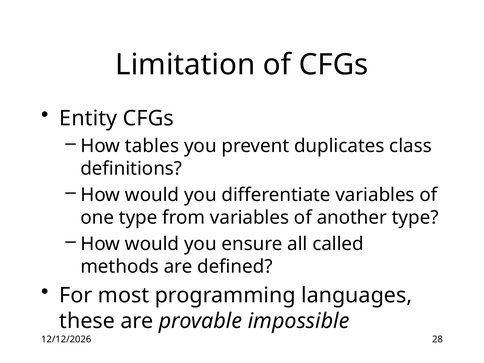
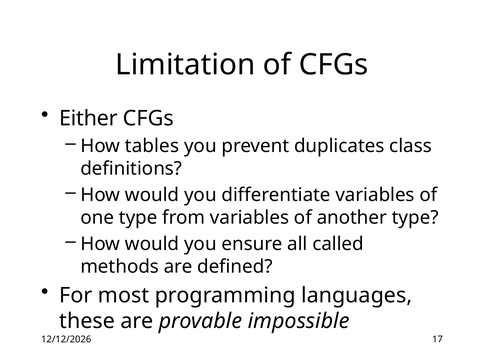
Entity: Entity -> Either (88, 118)
28: 28 -> 17 (437, 339)
